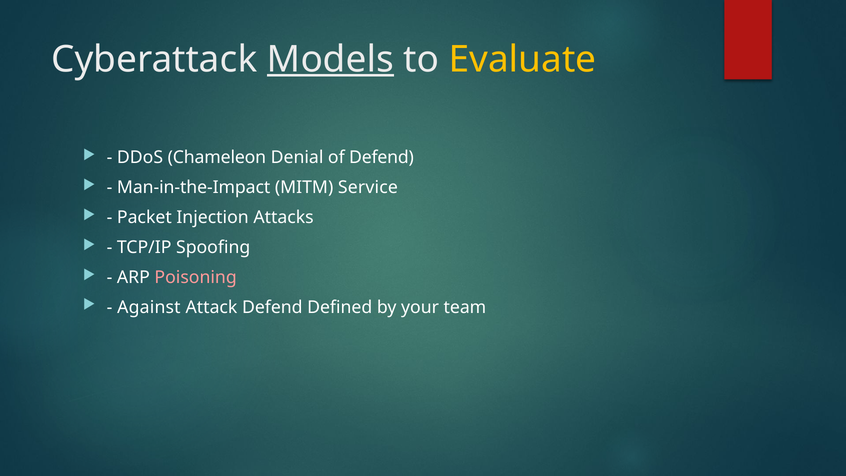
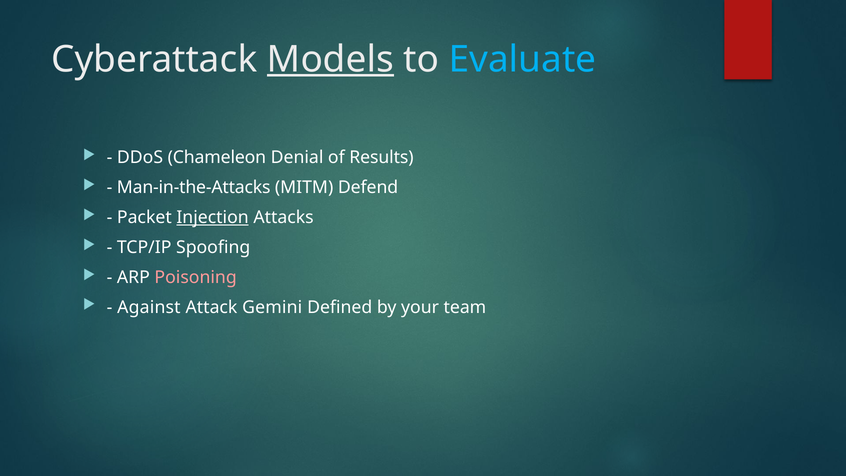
Evaluate colour: yellow -> light blue (523, 59)
of Defend: Defend -> Results (381, 157)
Man-in-the-Impact: Man-in-the-Impact -> Man-in-the-Attacks (194, 187)
Service: Service -> Defend (368, 187)
Injection underline: none -> present (213, 217)
Attack Defend: Defend -> Gemini (272, 307)
